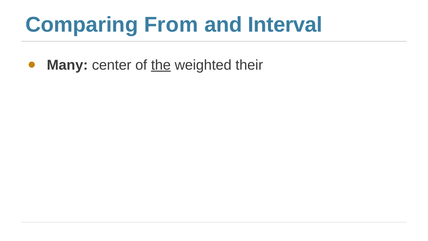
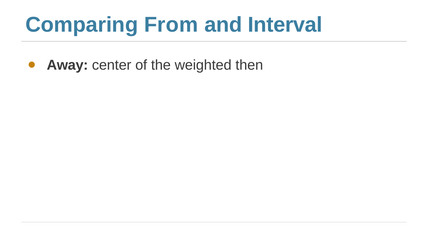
Many: Many -> Away (67, 65)
the underline: present -> none (161, 65)
their: their -> then (249, 65)
